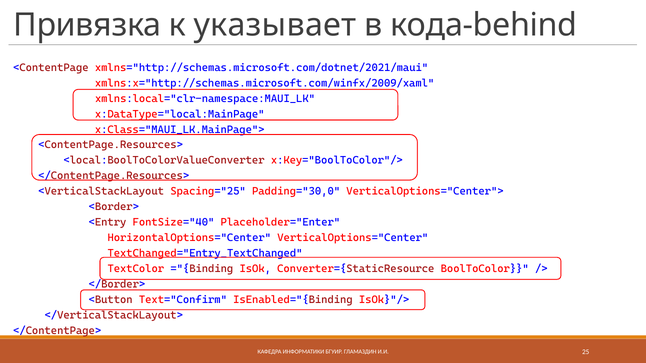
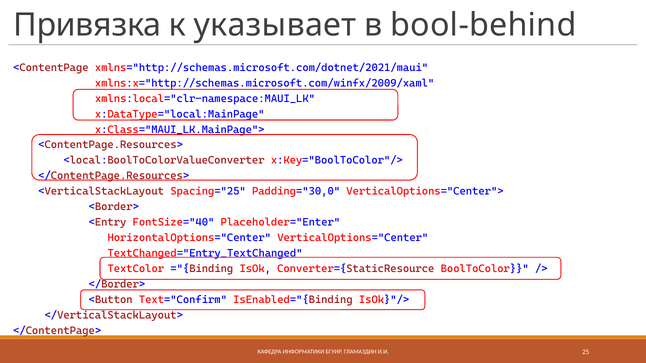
кода-behind: кода-behind -> bool-behind (483, 25)
